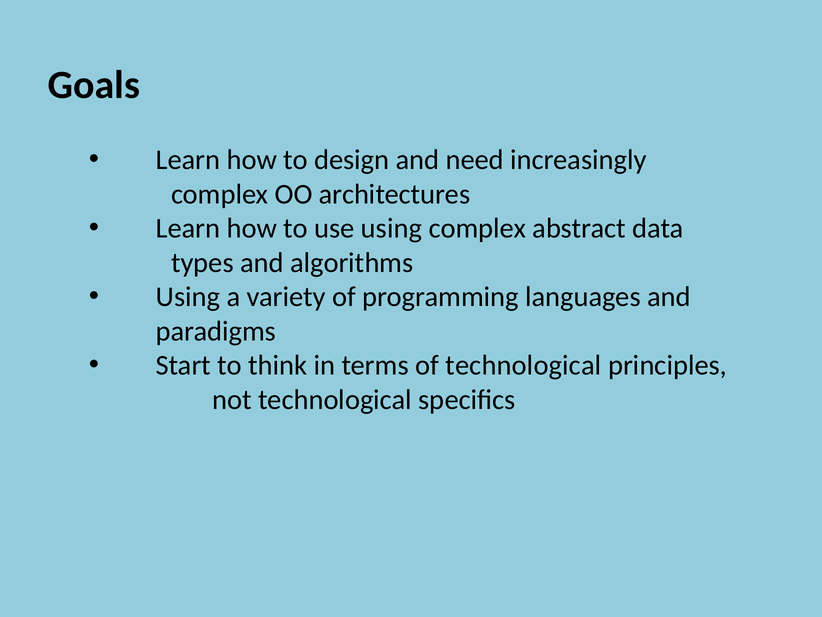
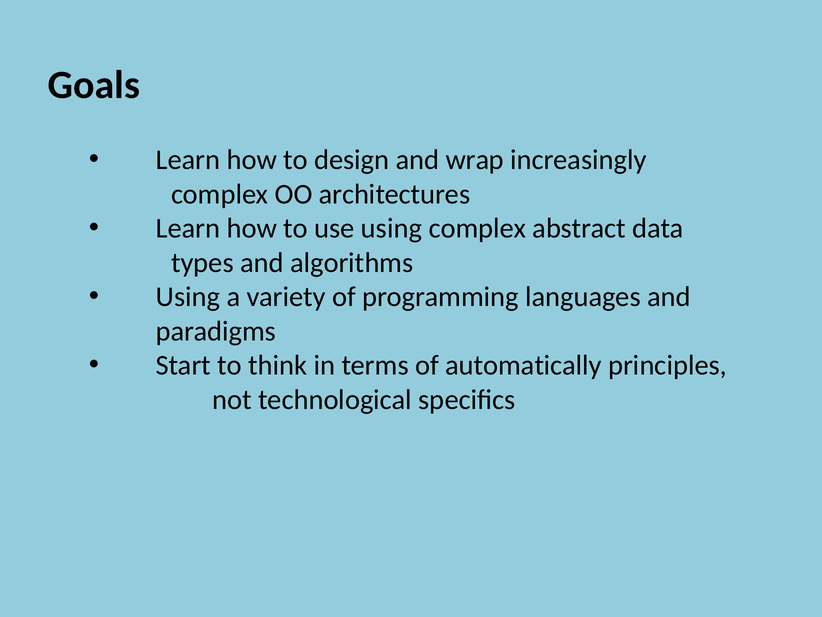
need: need -> wrap (475, 160)
of technological: technological -> automatically (524, 365)
